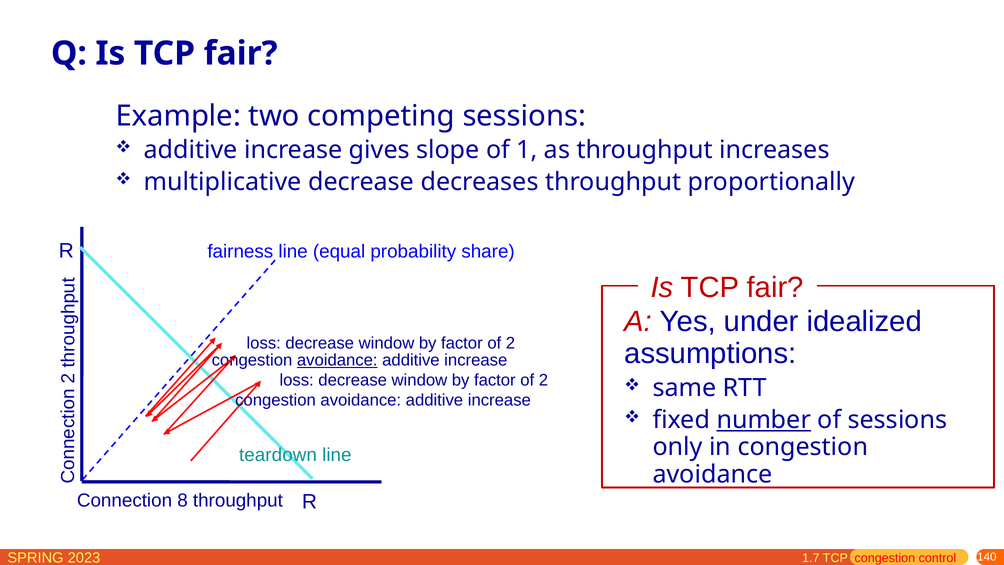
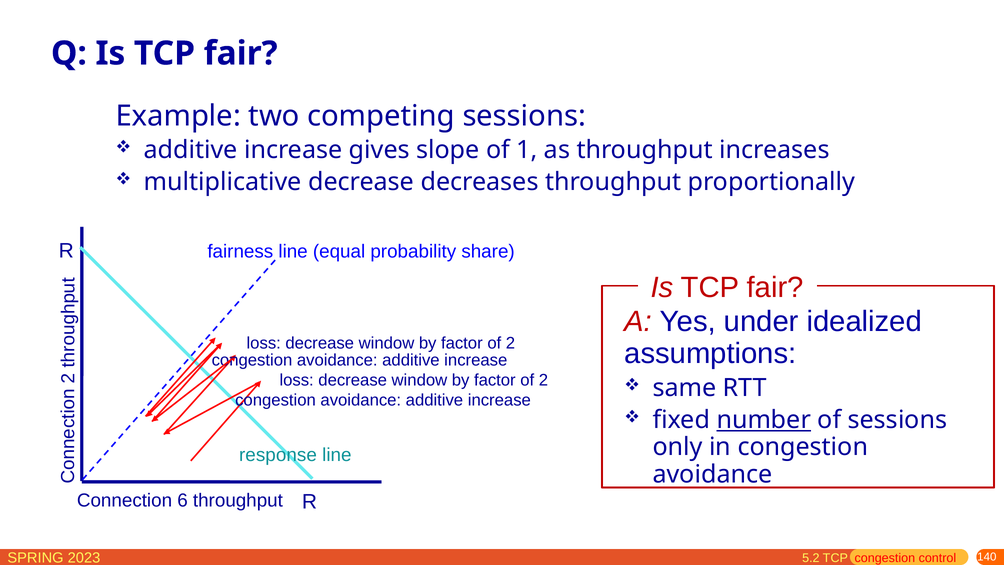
avoidance underline: present -> none (337, 360)
teardown: teardown -> response (278, 455)
8: 8 -> 6 (183, 500)
1.7: 1.7 -> 5.2 (811, 558)
